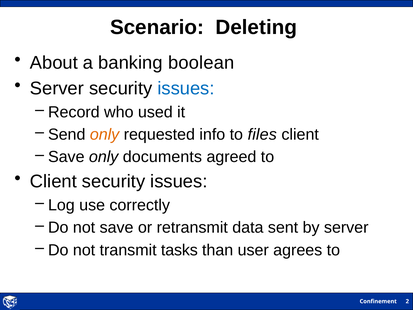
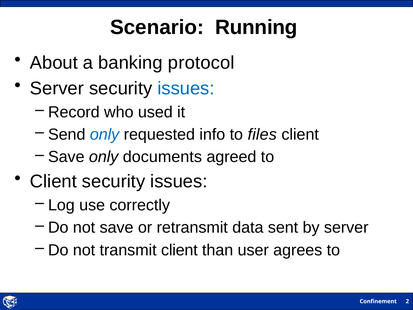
Deleting: Deleting -> Running (256, 27)
boolean: boolean -> protocol (201, 63)
only colour: orange -> blue (105, 134)
transmit tasks: tasks -> client (179, 250)
